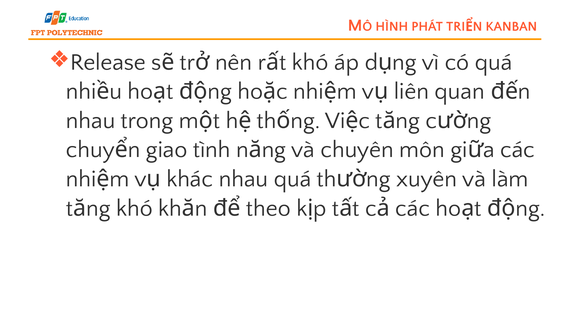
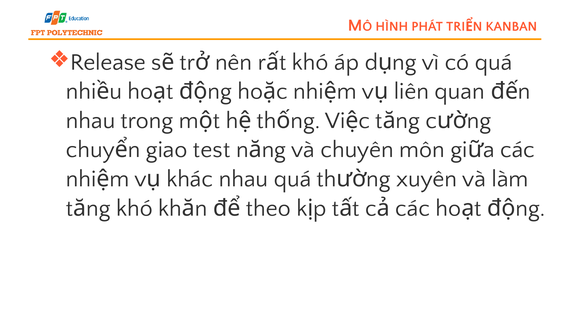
tình: tình -> test (212, 149)
